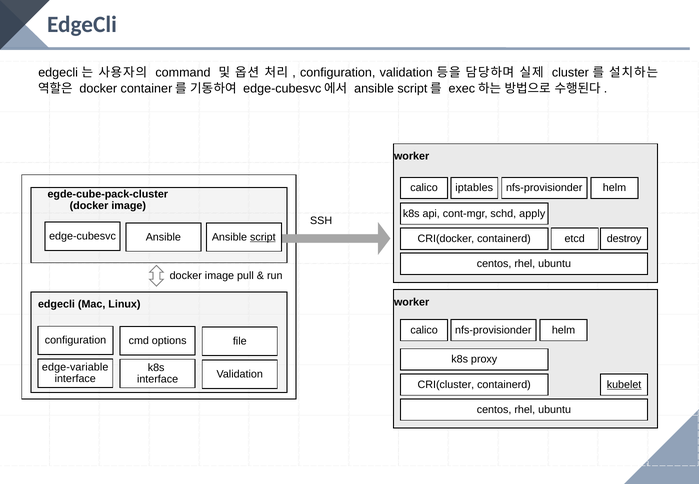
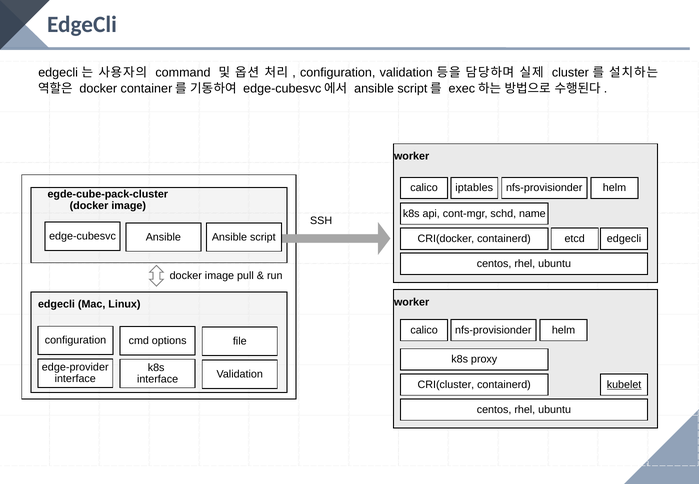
apply: apply -> name (532, 214)
script underline: present -> none (263, 237)
containerd destroy: destroy -> edgecli (624, 239)
edge-variable: edge-variable -> edge-provider (75, 367)
